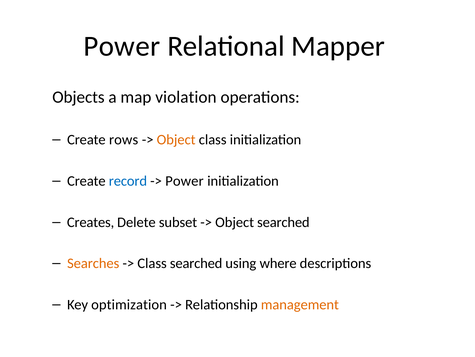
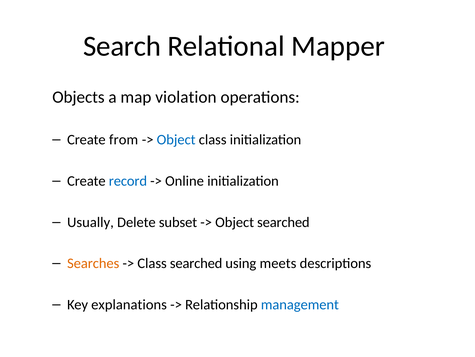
Power: Power -> Search (122, 46)
rows: rows -> from (124, 140)
Object colour: orange -> blue (176, 140)
Power: Power -> Online (185, 181)
Creates: Creates -> Usually (90, 222)
where: where -> meets (278, 263)
optimization: optimization -> explanations (129, 304)
management colour: orange -> blue (300, 304)
